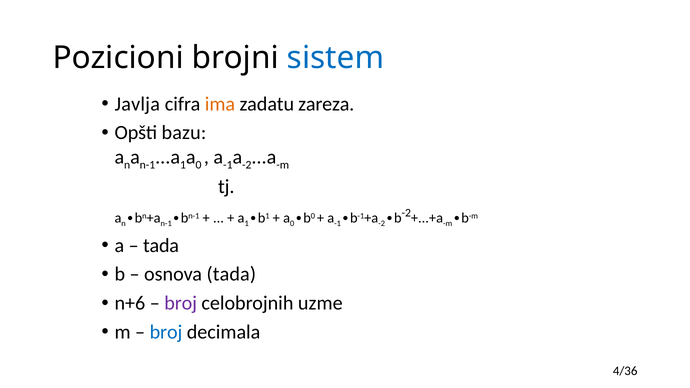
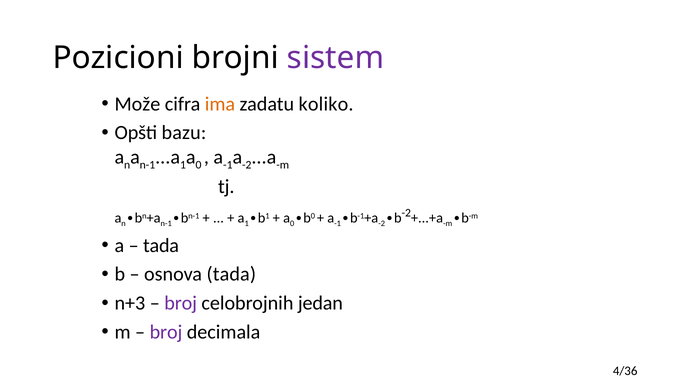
sistem colour: blue -> purple (336, 58)
Javlja: Javlja -> Može (137, 104)
zareza: zareza -> koliko (326, 104)
n+6: n+6 -> n+3 (130, 303)
uzme: uzme -> jedan (320, 303)
broj colour: blue -> purple (166, 332)
